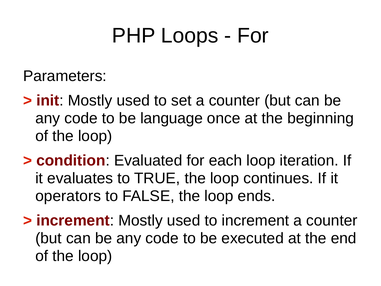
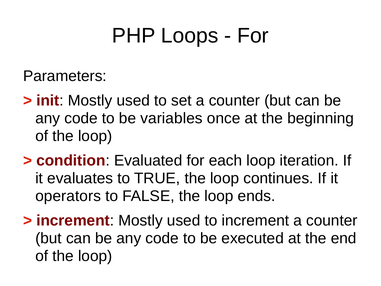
language: language -> variables (171, 118)
